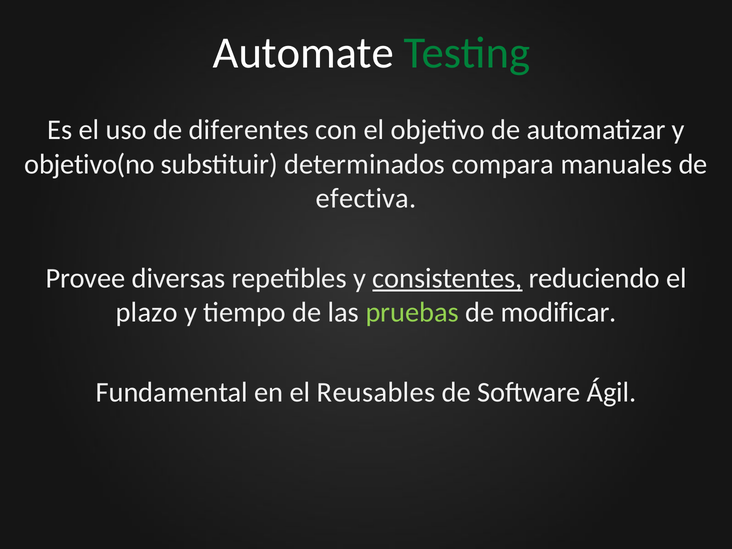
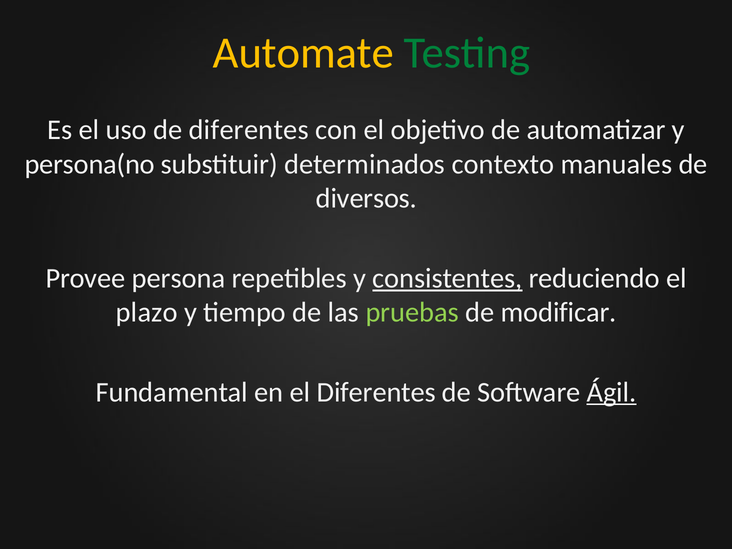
Automate colour: white -> yellow (303, 53)
objetivo(no: objetivo(no -> persona(no (90, 164)
compara: compara -> contexto (503, 164)
efectiva: efectiva -> diversos (366, 198)
diversas: diversas -> persona (179, 278)
el Reusables: Reusables -> Diferentes (376, 392)
Ágil underline: none -> present (612, 392)
